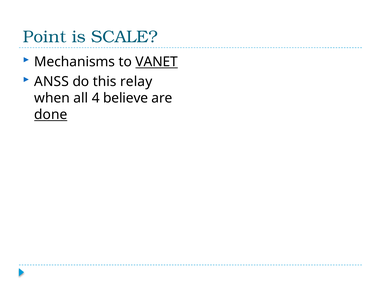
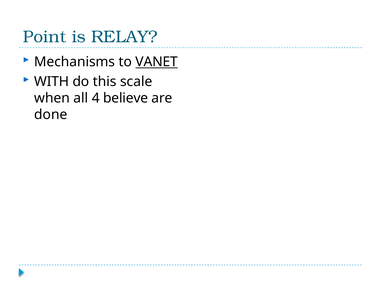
SCALE: SCALE -> RELAY (124, 37)
ANSS: ANSS -> WITH (52, 82)
relay: relay -> scale (136, 82)
done underline: present -> none (51, 115)
